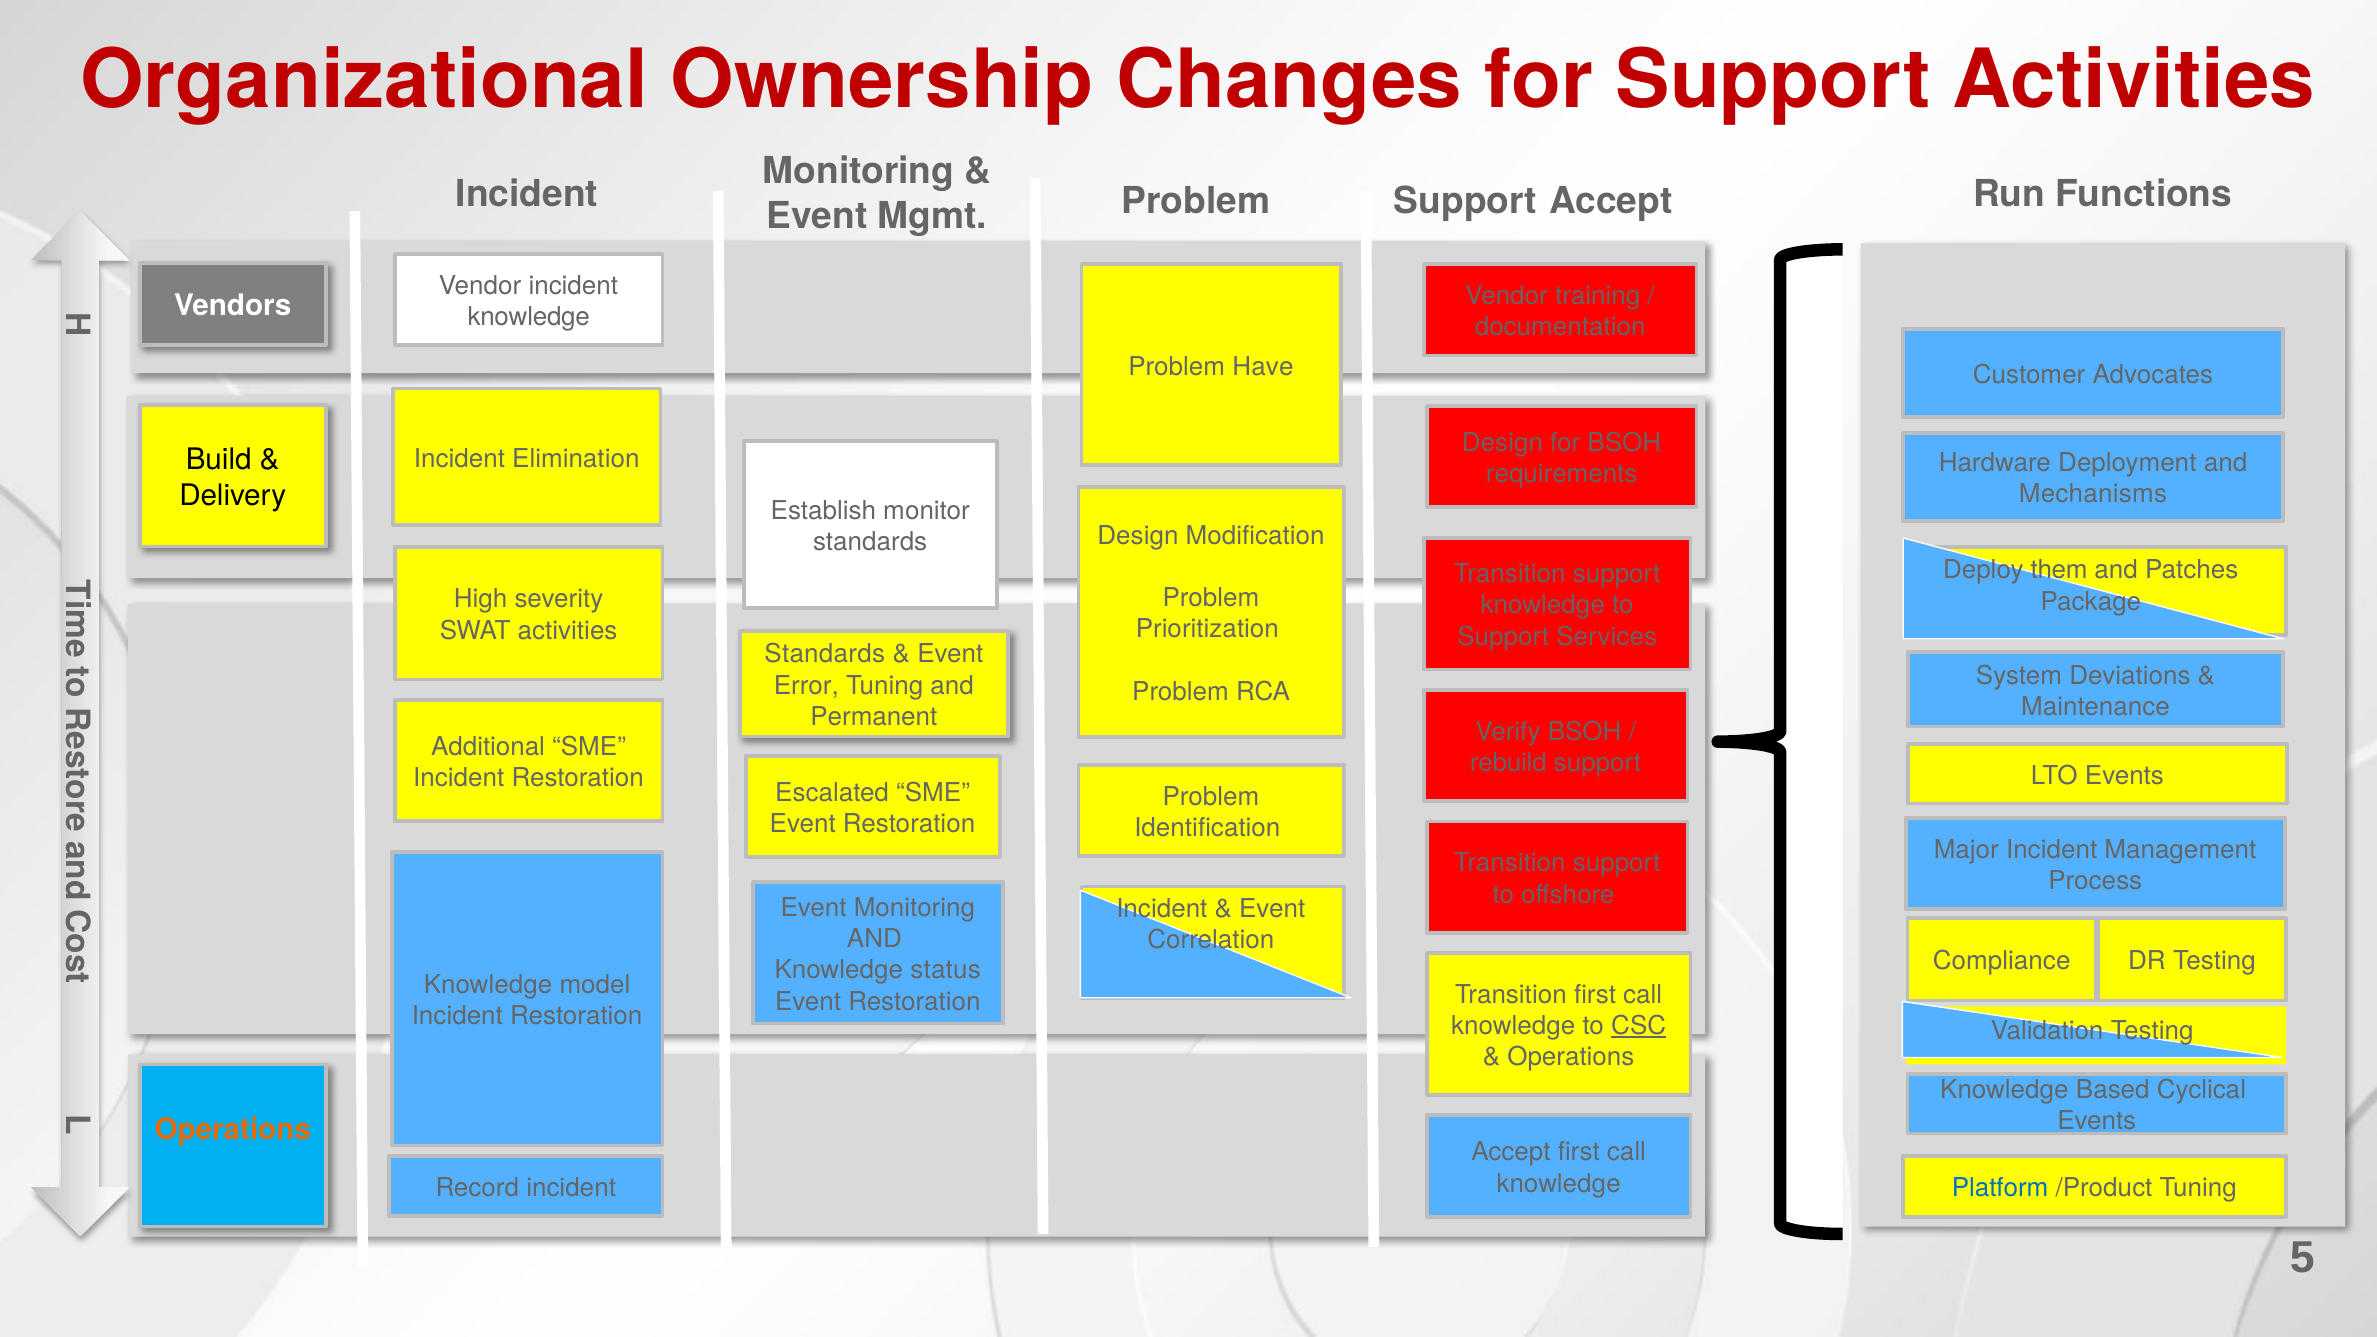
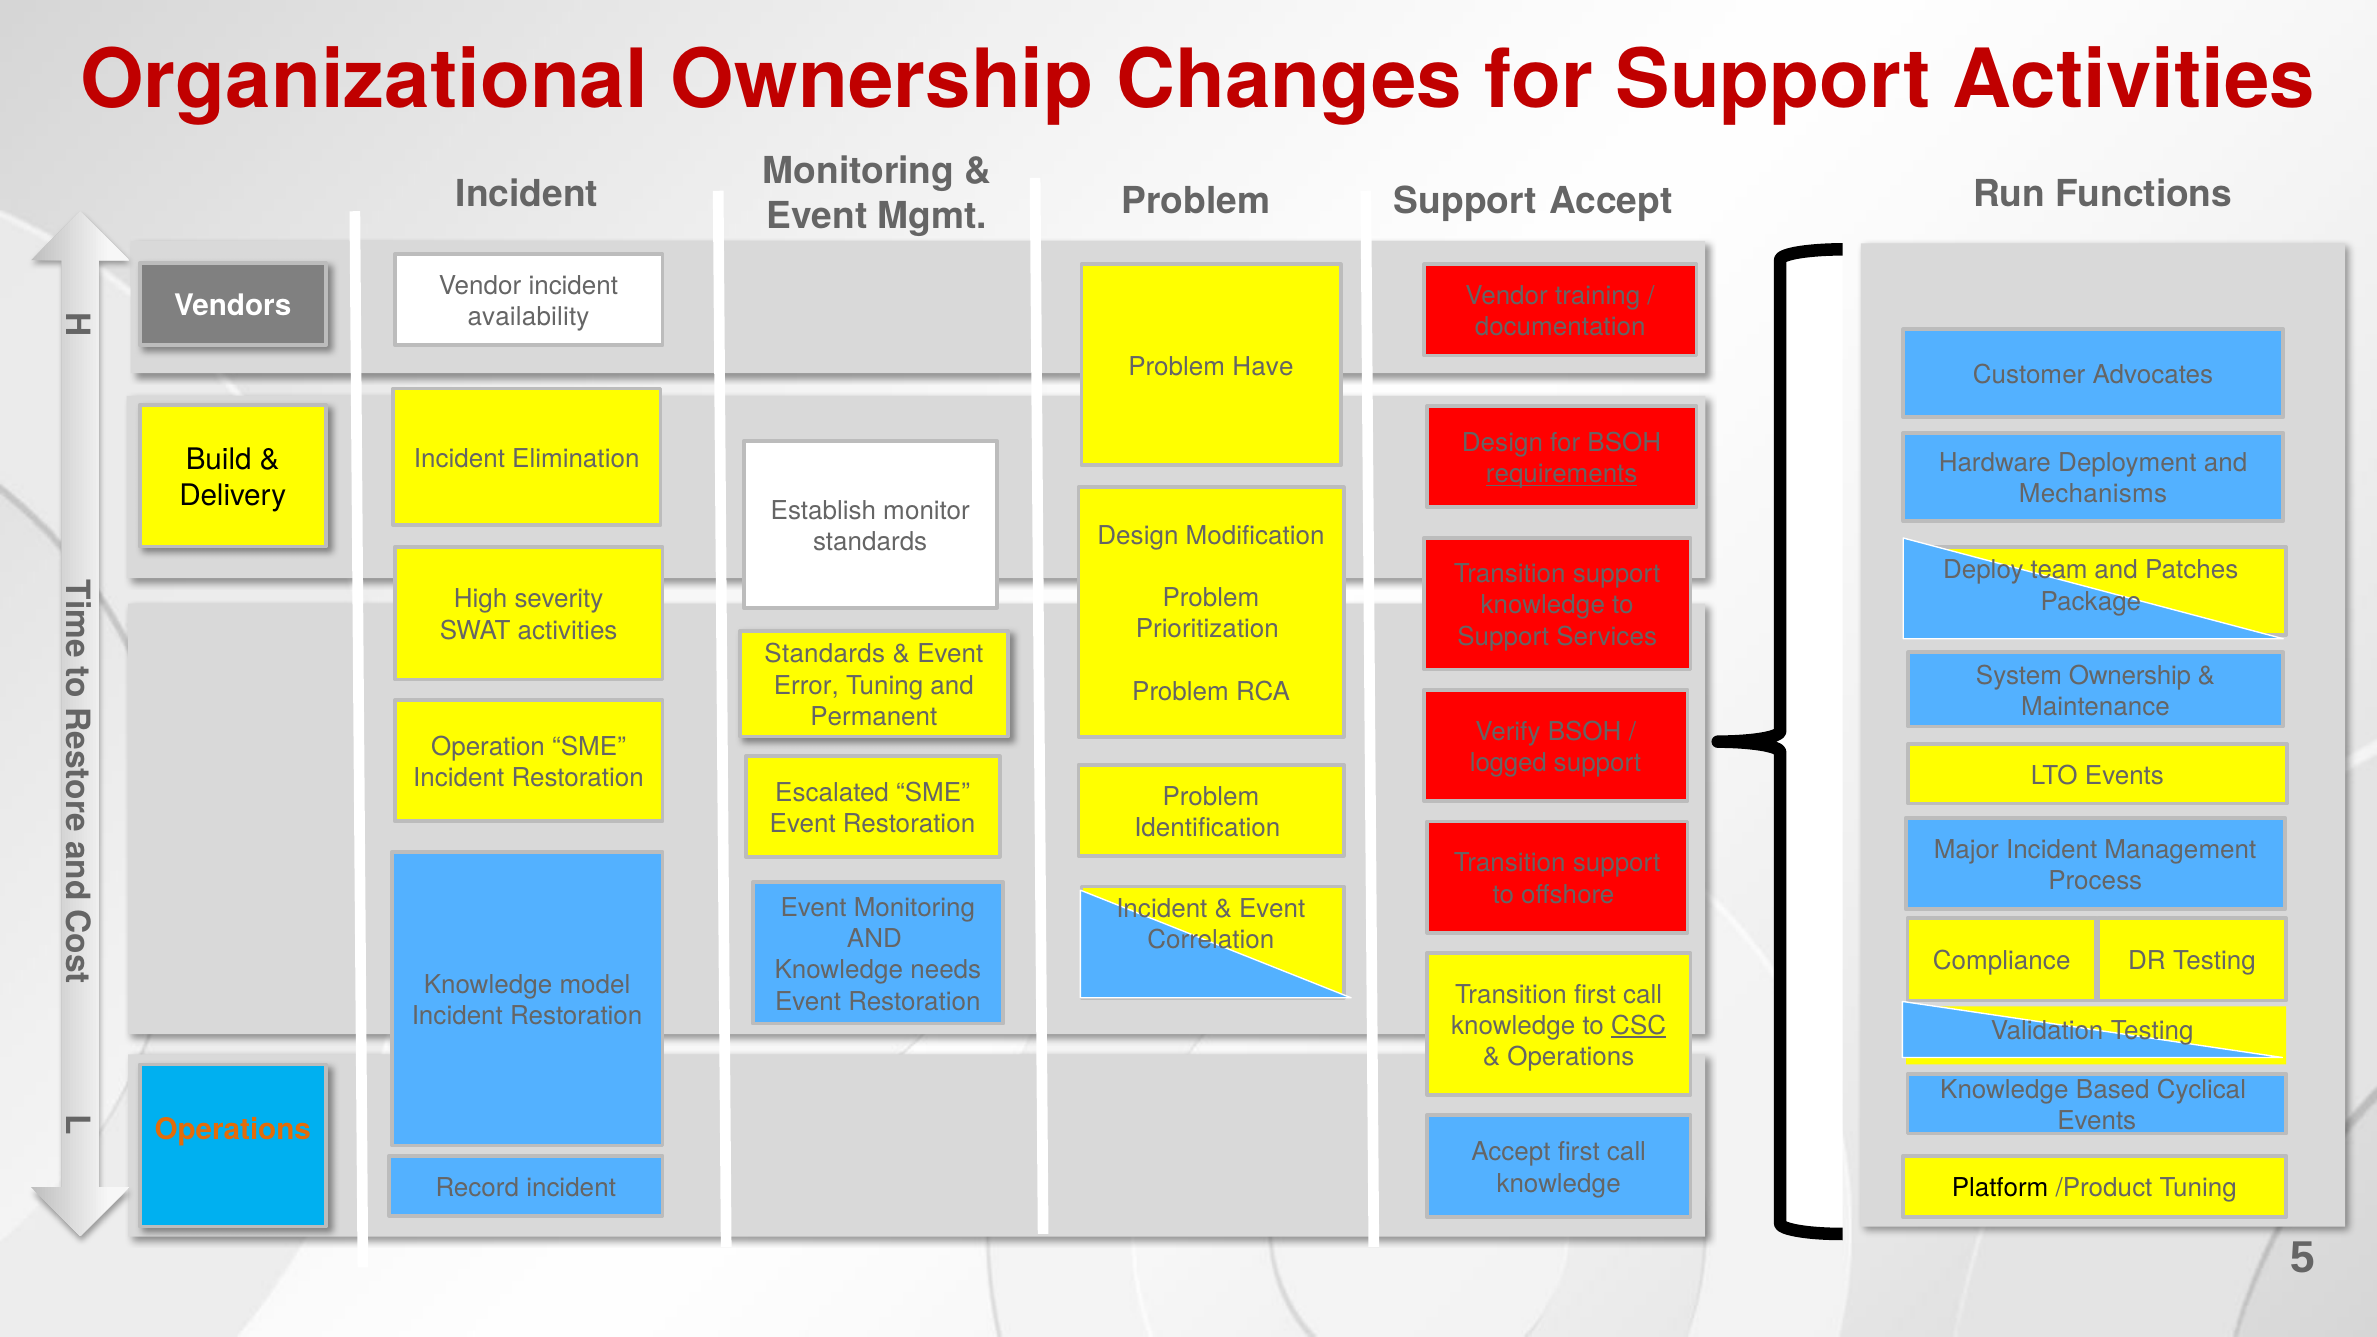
knowledge: knowledge -> availability (529, 317)
requirements underline: none -> present (1562, 474)
them: them -> team (2059, 570)
System Deviations: Deviations -> Ownership (2130, 676)
Additional: Additional -> Operation (488, 747)
rebuild: rebuild -> logged (1508, 763)
status: status -> needs (946, 970)
Platform colour: blue -> black (2000, 1188)
